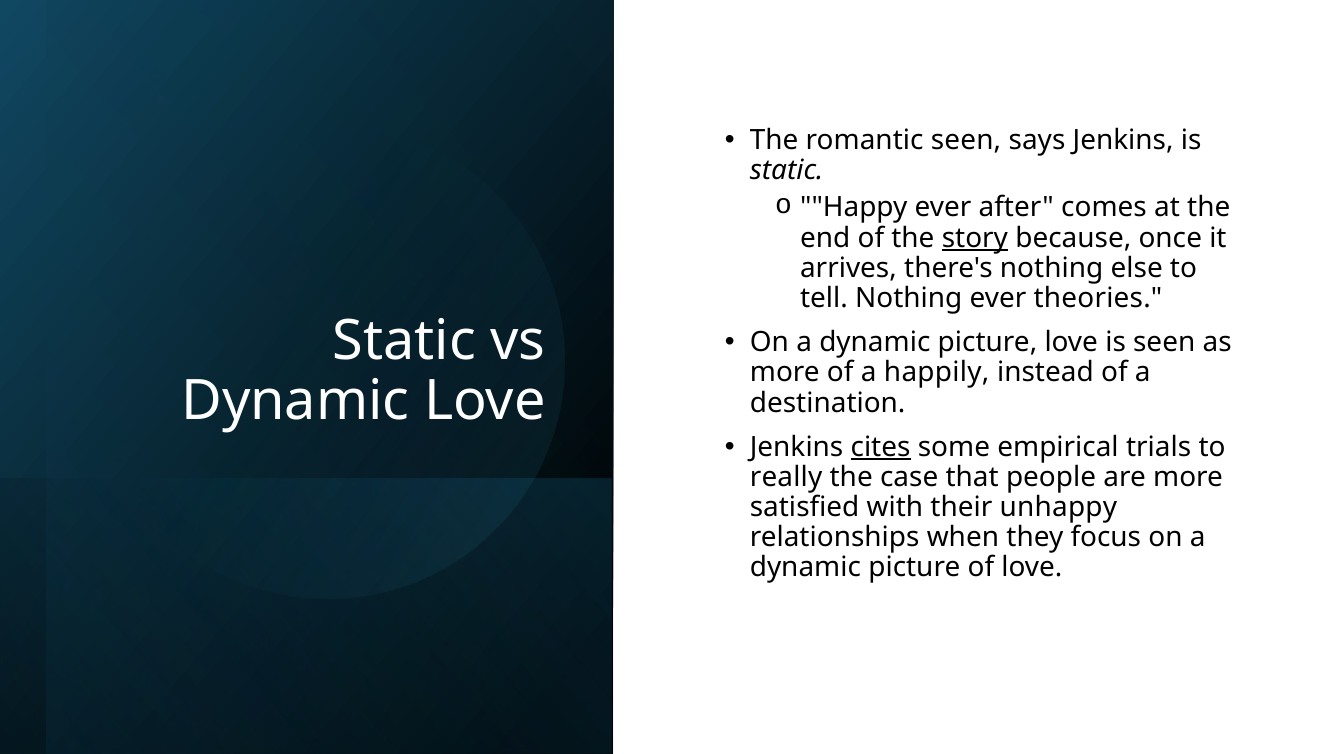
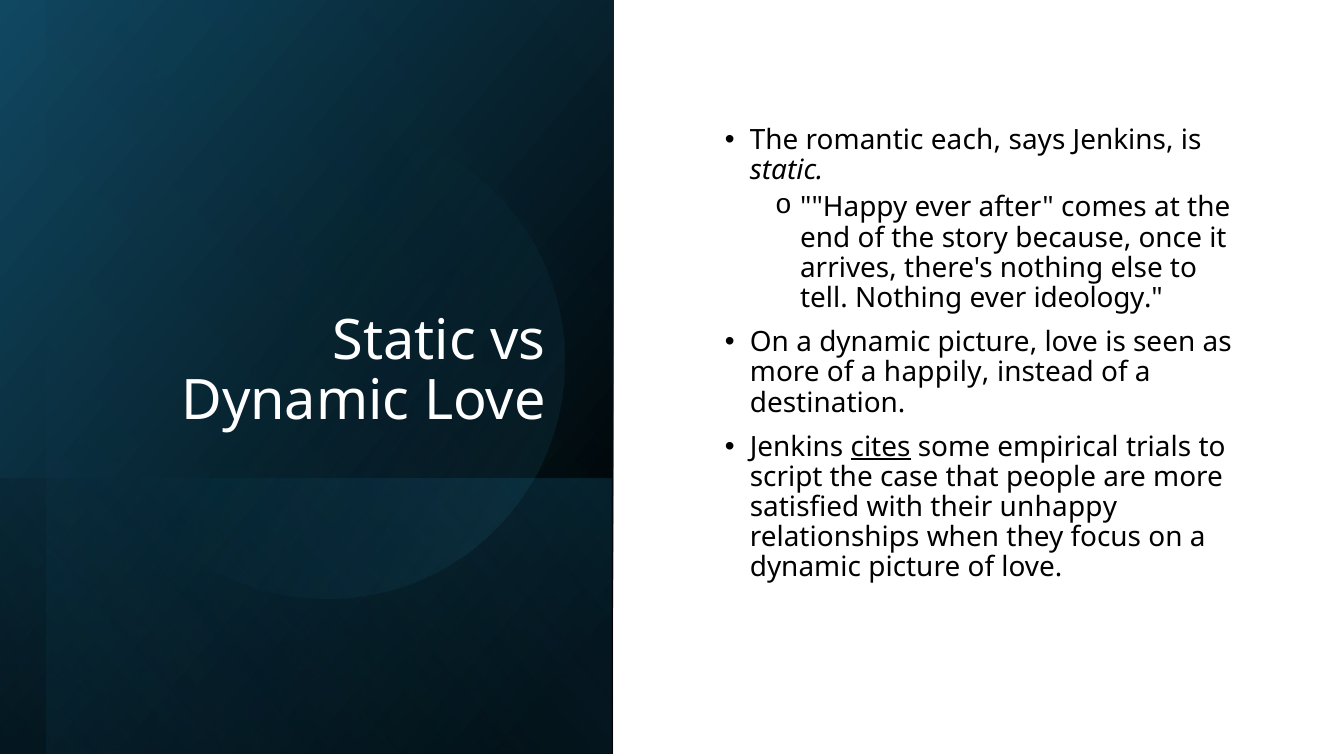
romantic seen: seen -> each (966, 140)
story underline: present -> none (975, 238)
theories: theories -> ideology (1098, 298)
really: really -> script (786, 477)
